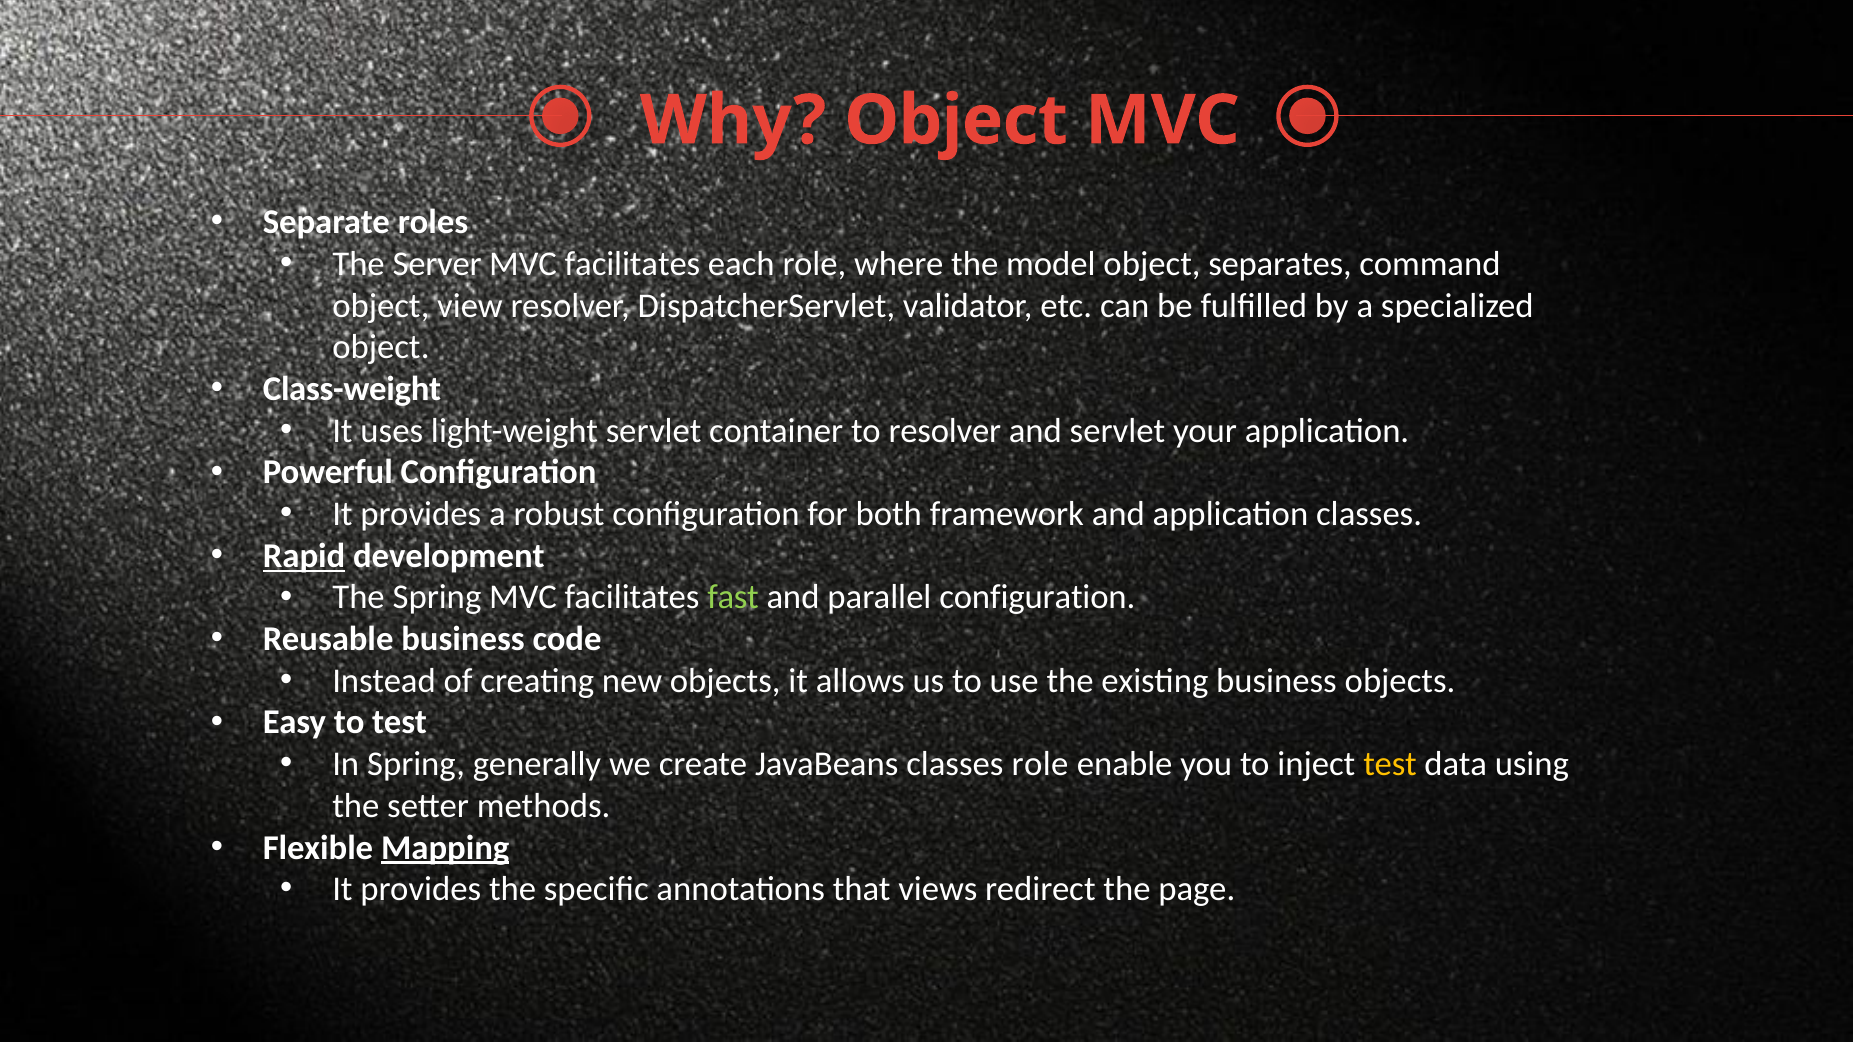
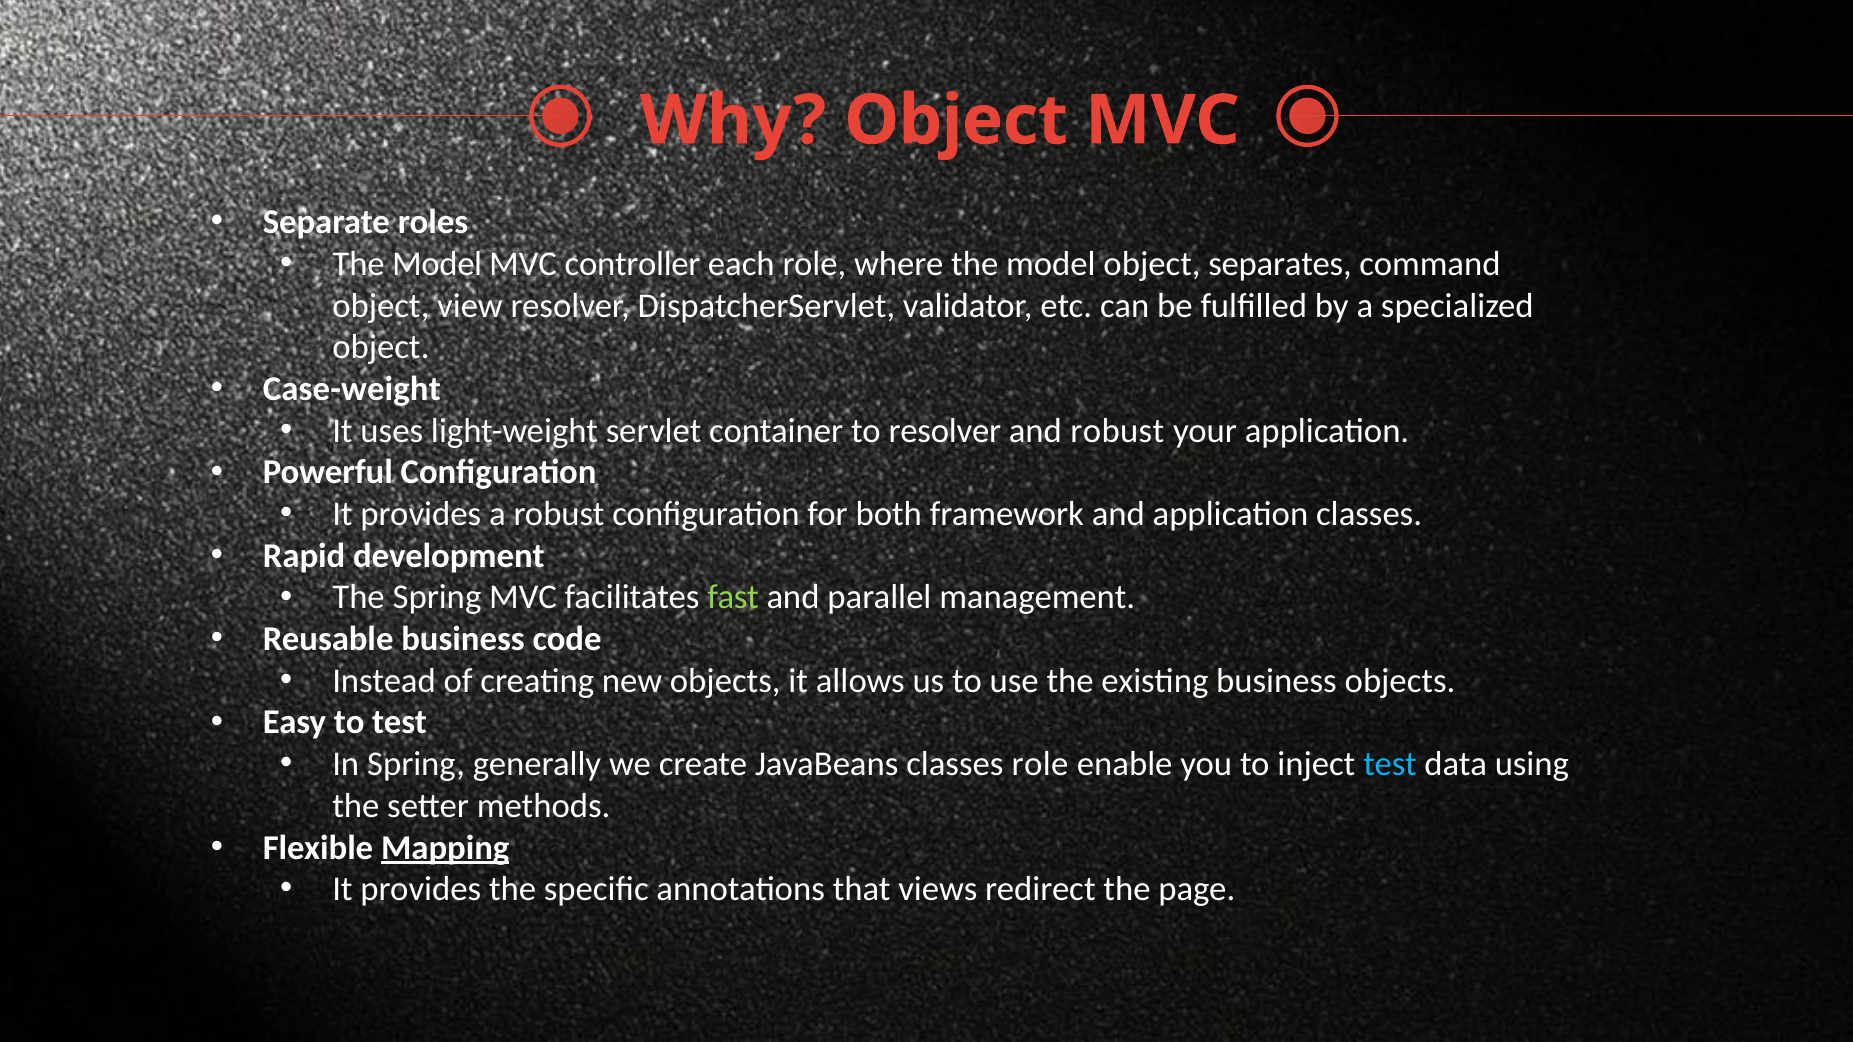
Server: Server -> Model (437, 264)
facilitates: facilitates -> controller (633, 264)
Class-weight: Class-weight -> Case-weight (352, 389)
and servlet: servlet -> robust (1117, 431)
Rapid underline: present -> none (304, 556)
parallel configuration: configuration -> management (1037, 598)
test colour: yellow -> light blue (1390, 764)
